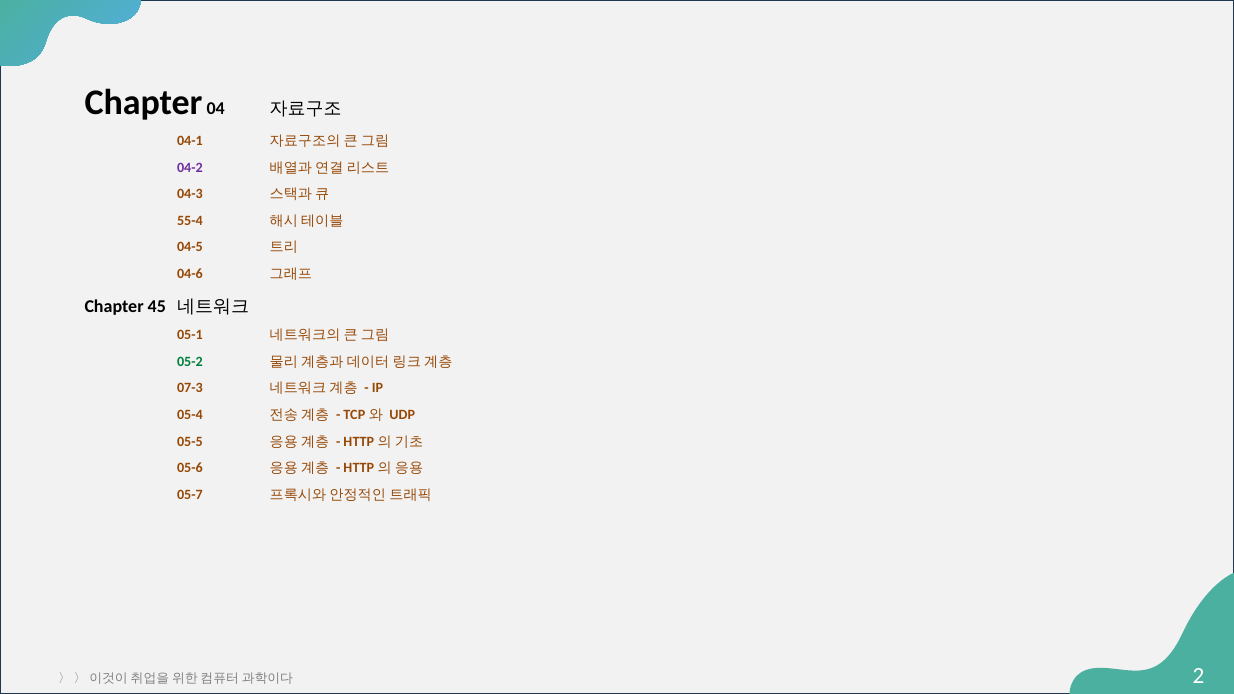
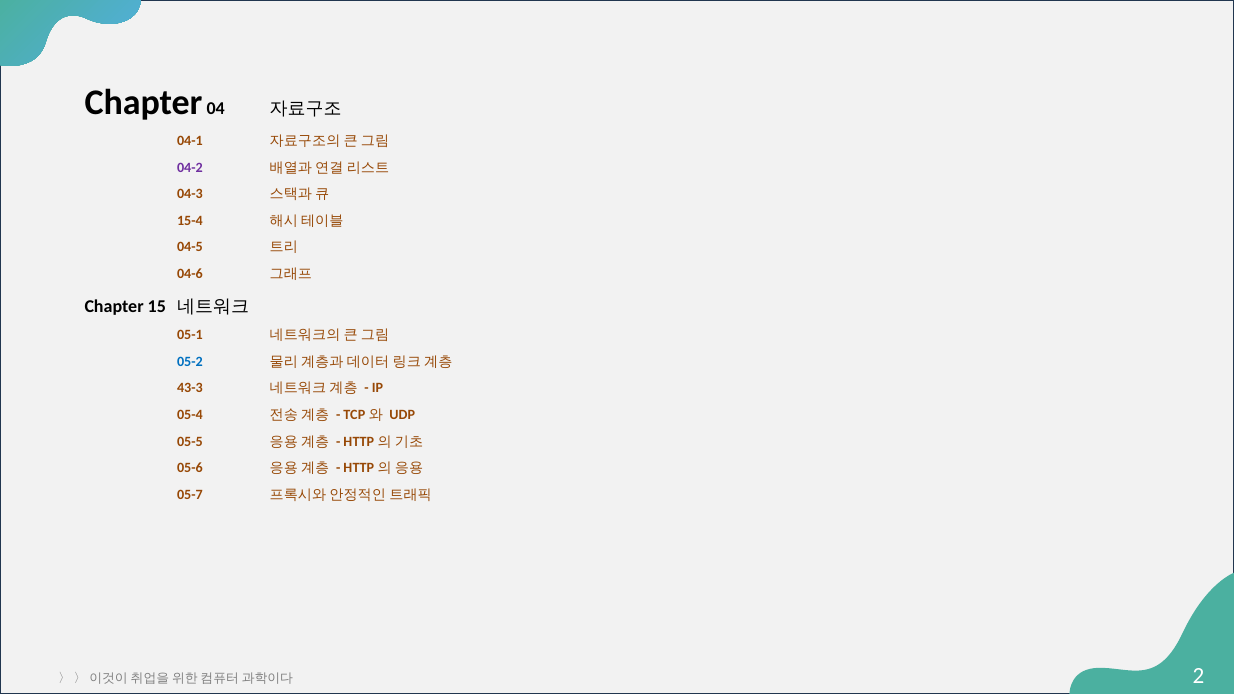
55-4: 55-4 -> 15-4 (190, 221)
45: 45 -> 15 (157, 306)
05-2 colour: green -> blue (190, 362)
07-3: 07-3 -> 43-3 (190, 388)
